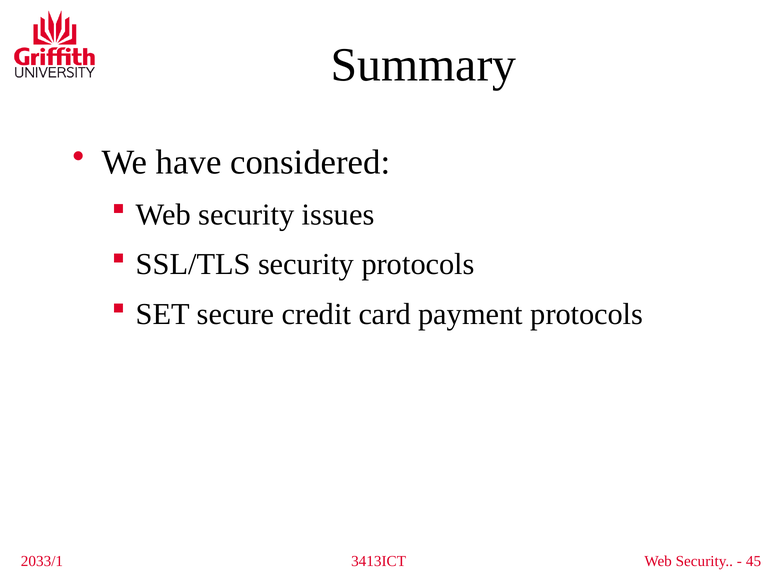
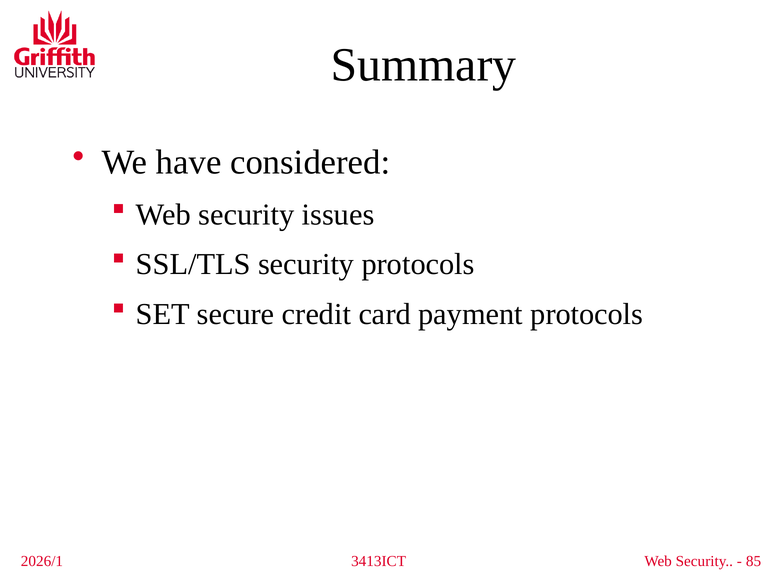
2033/1: 2033/1 -> 2026/1 (42, 561)
45: 45 -> 85 (754, 561)
